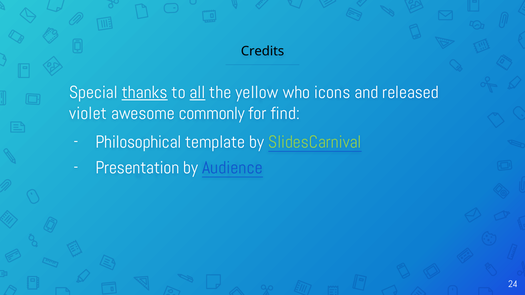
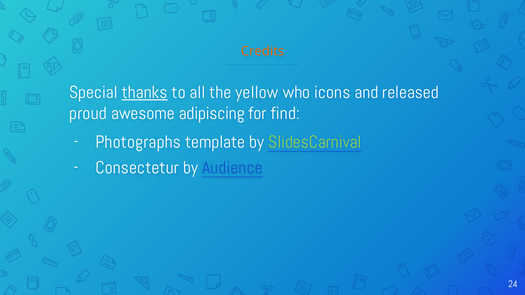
Credits colour: black -> orange (263, 51)
all underline: present -> none (197, 93)
violet: violet -> proud (88, 114)
commonly: commonly -> adipiscing (212, 114)
Philosophical: Philosophical -> Photographs (138, 142)
Presentation: Presentation -> Consectetur (137, 168)
